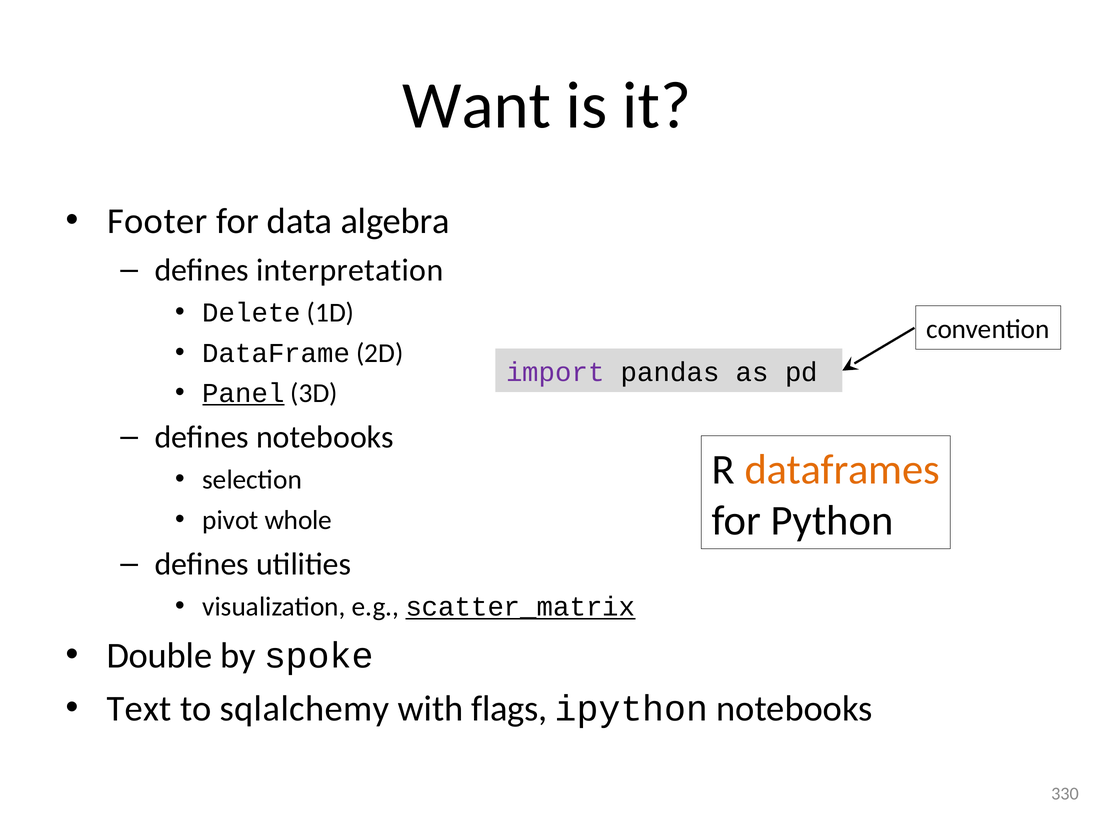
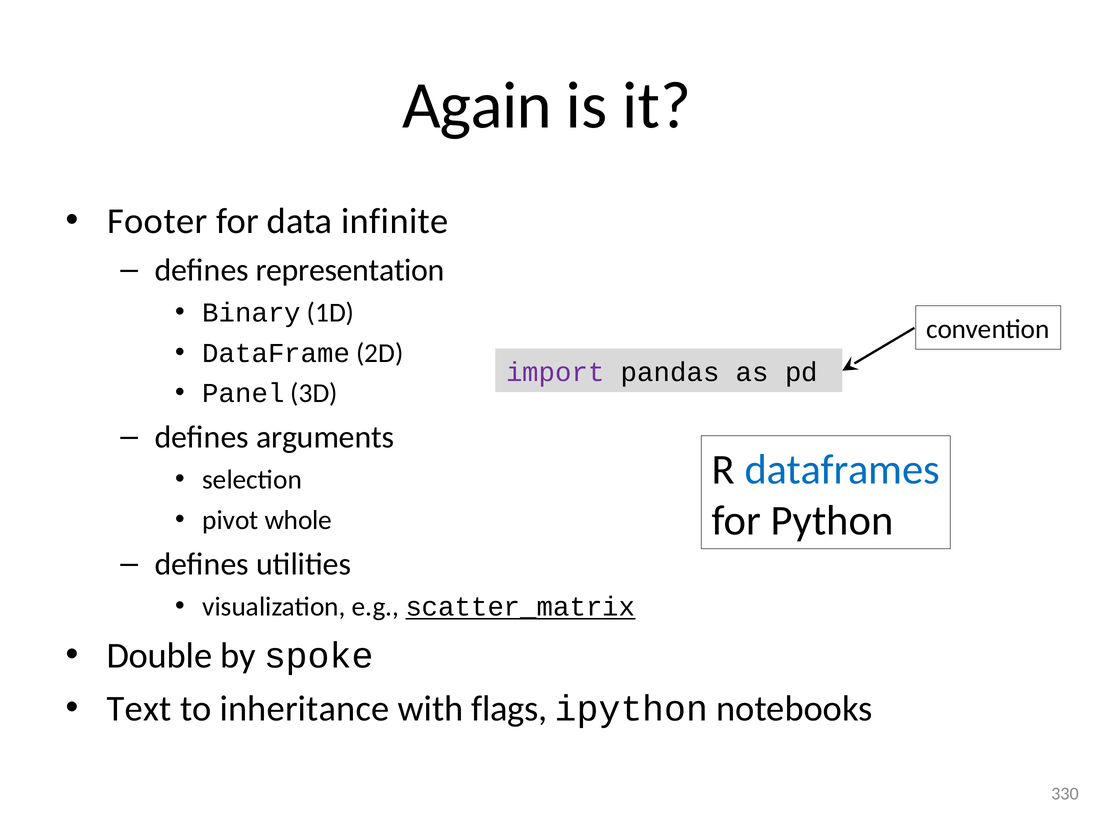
Want: Want -> Again (477, 106)
algebra: algebra -> infinite (395, 221)
interpretation: interpretation -> representation (350, 271)
Delete: Delete -> Binary (252, 313)
Panel underline: present -> none (243, 393)
defines notebooks: notebooks -> arguments (325, 438)
dataframes colour: orange -> blue (842, 470)
sqlalchemy: sqlalchemy -> inheritance (305, 709)
